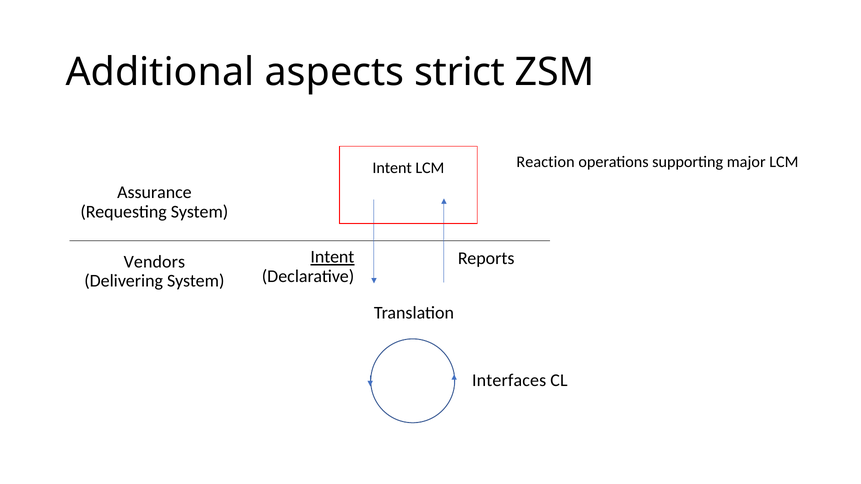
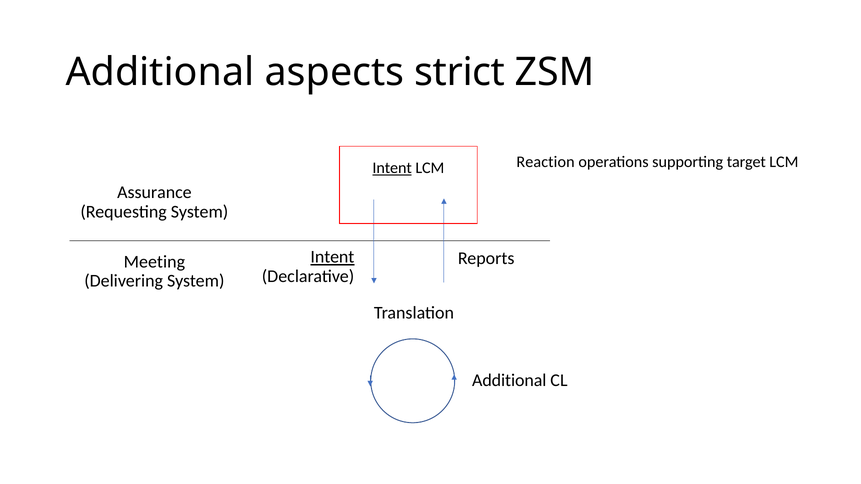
Intent underline: none -> present (392, 168)
major: major -> target (746, 162)
Vendors: Vendors -> Meeting (154, 262)
Interfaces: Interfaces -> Additional (509, 380)
